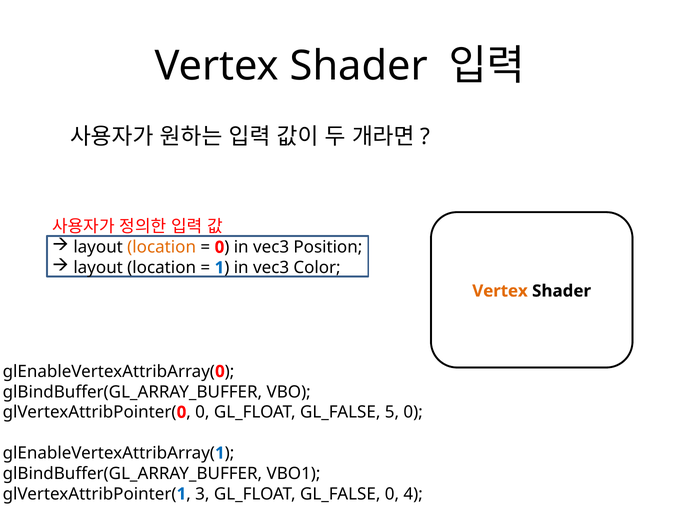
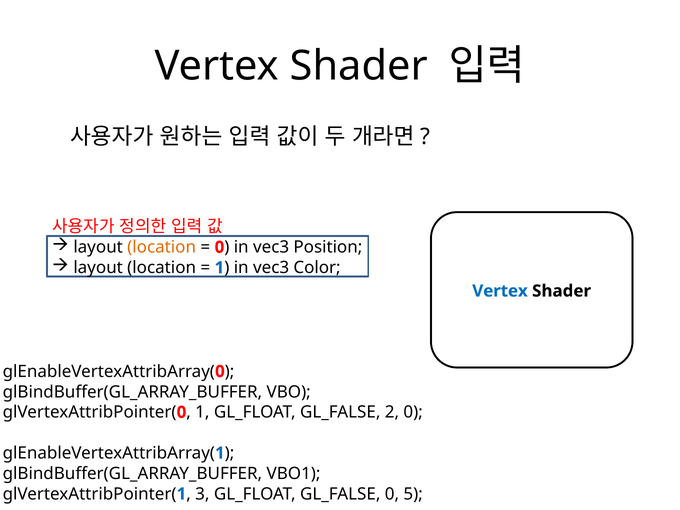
Vertex colour: orange -> blue (500, 291)
0: 0 -> 1 (202, 412)
5: 5 -> 2 (392, 412)
4: 4 -> 5 (413, 494)
